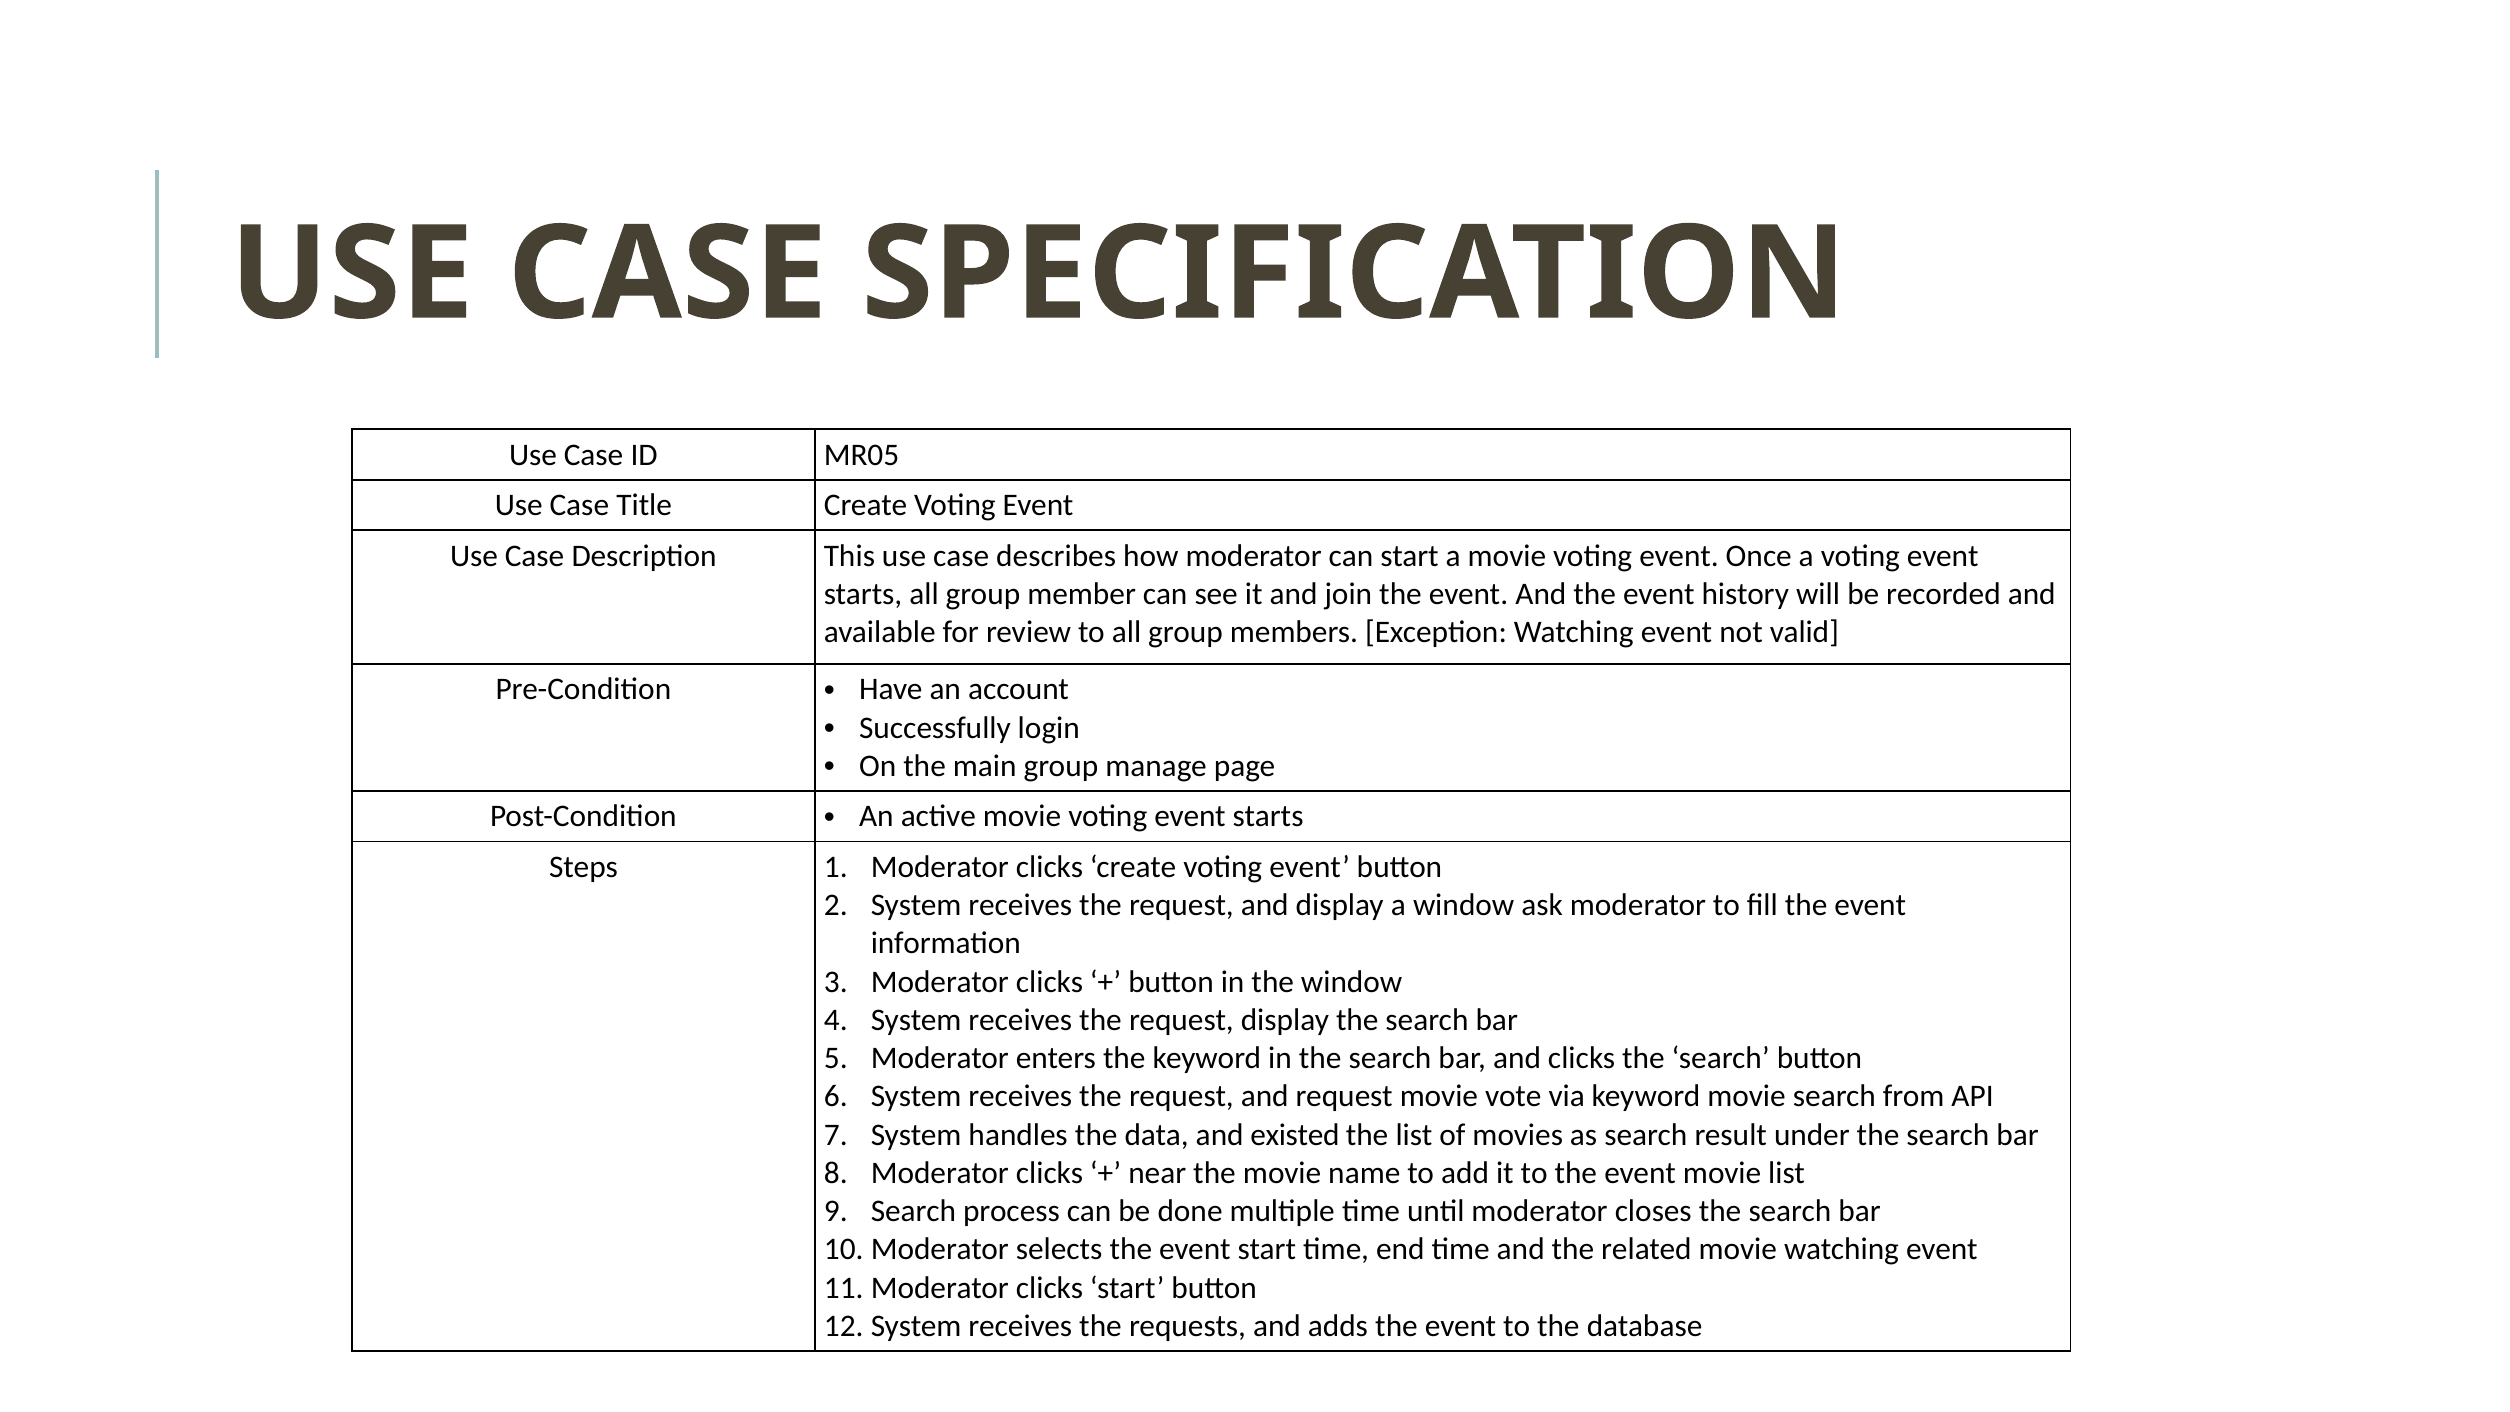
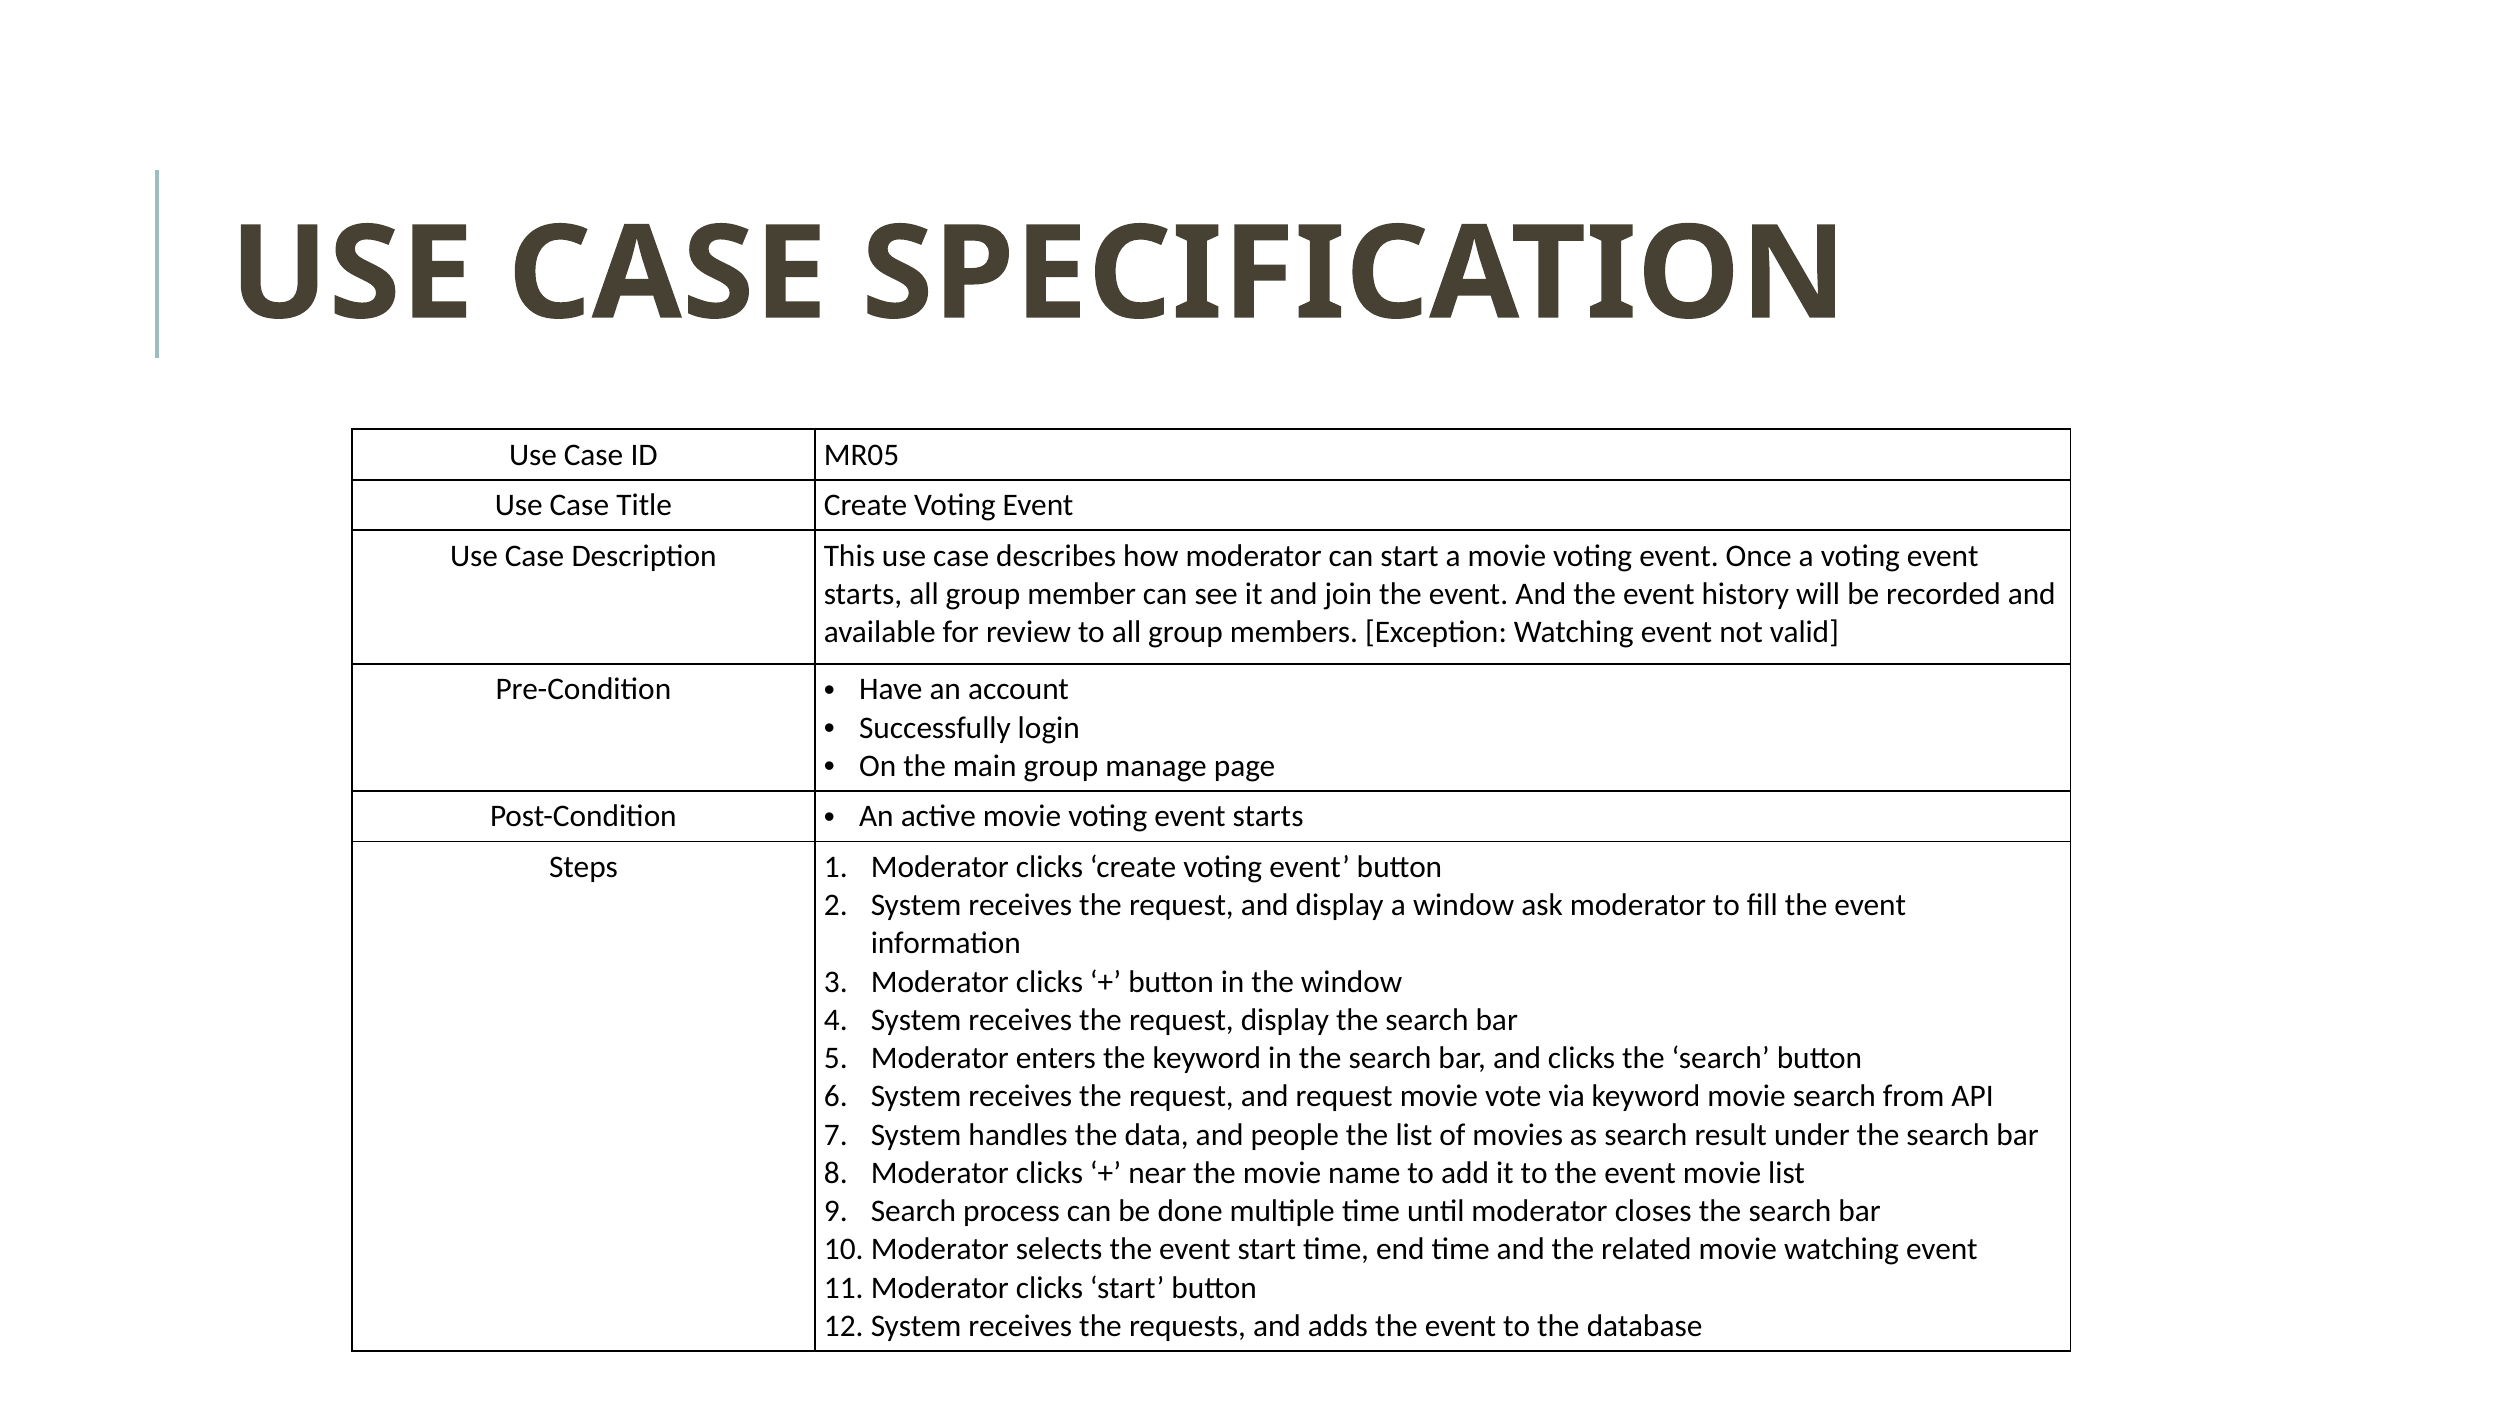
existed: existed -> people (1295, 1135)
